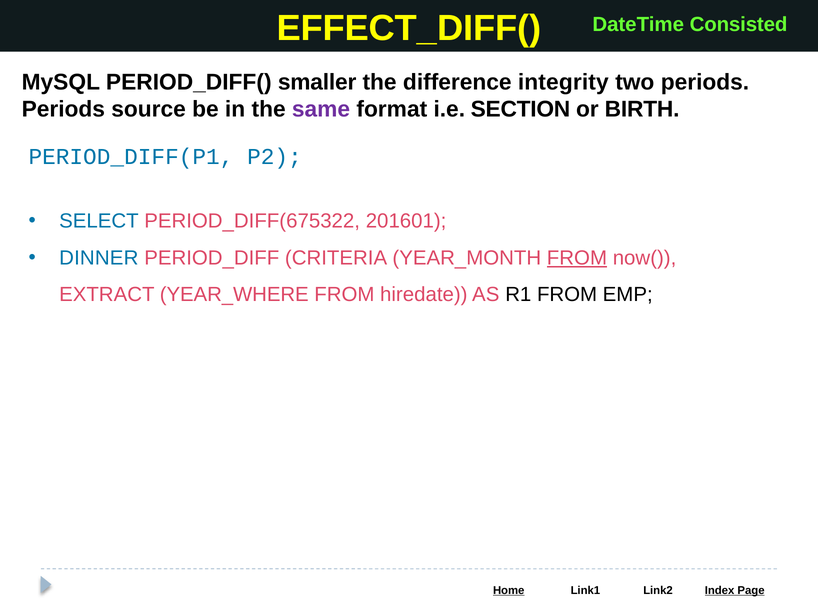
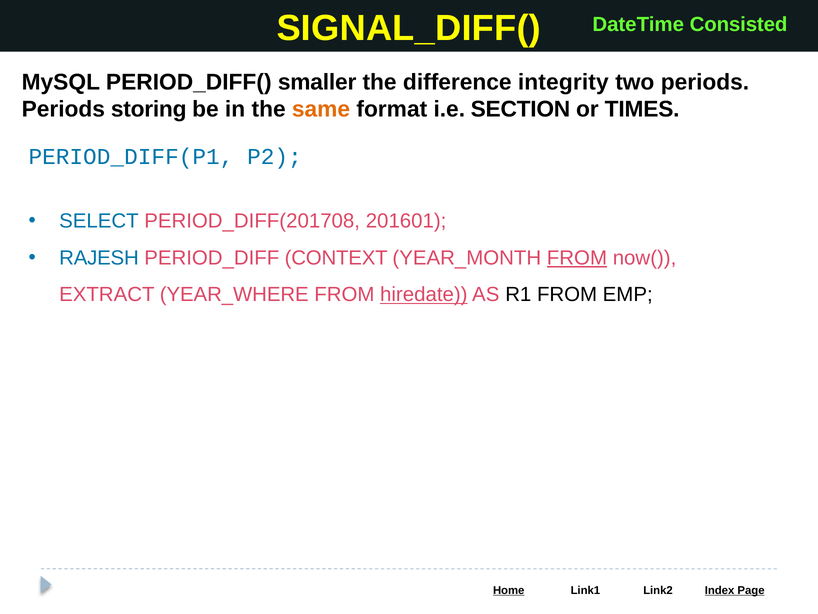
EFFECT_DIFF(: EFFECT_DIFF( -> SIGNAL_DIFF( (409, 28)
source: source -> storing (149, 109)
same colour: purple -> orange (321, 109)
BIRTH: BIRTH -> TIMES (642, 109)
PERIOD_DIFF(675322: PERIOD_DIFF(675322 -> PERIOD_DIFF(201708 (252, 221)
DINNER: DINNER -> RAJESH (99, 258)
CRITERIA: CRITERIA -> CONTEXT (336, 258)
hiredate underline: none -> present (424, 294)
